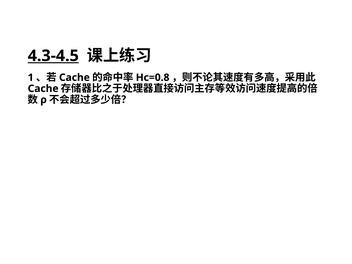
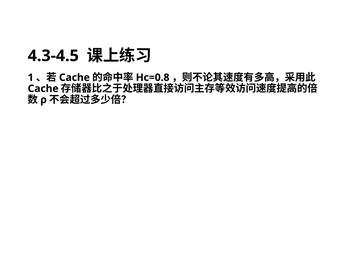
4.3-4.5 underline: present -> none (53, 56)
